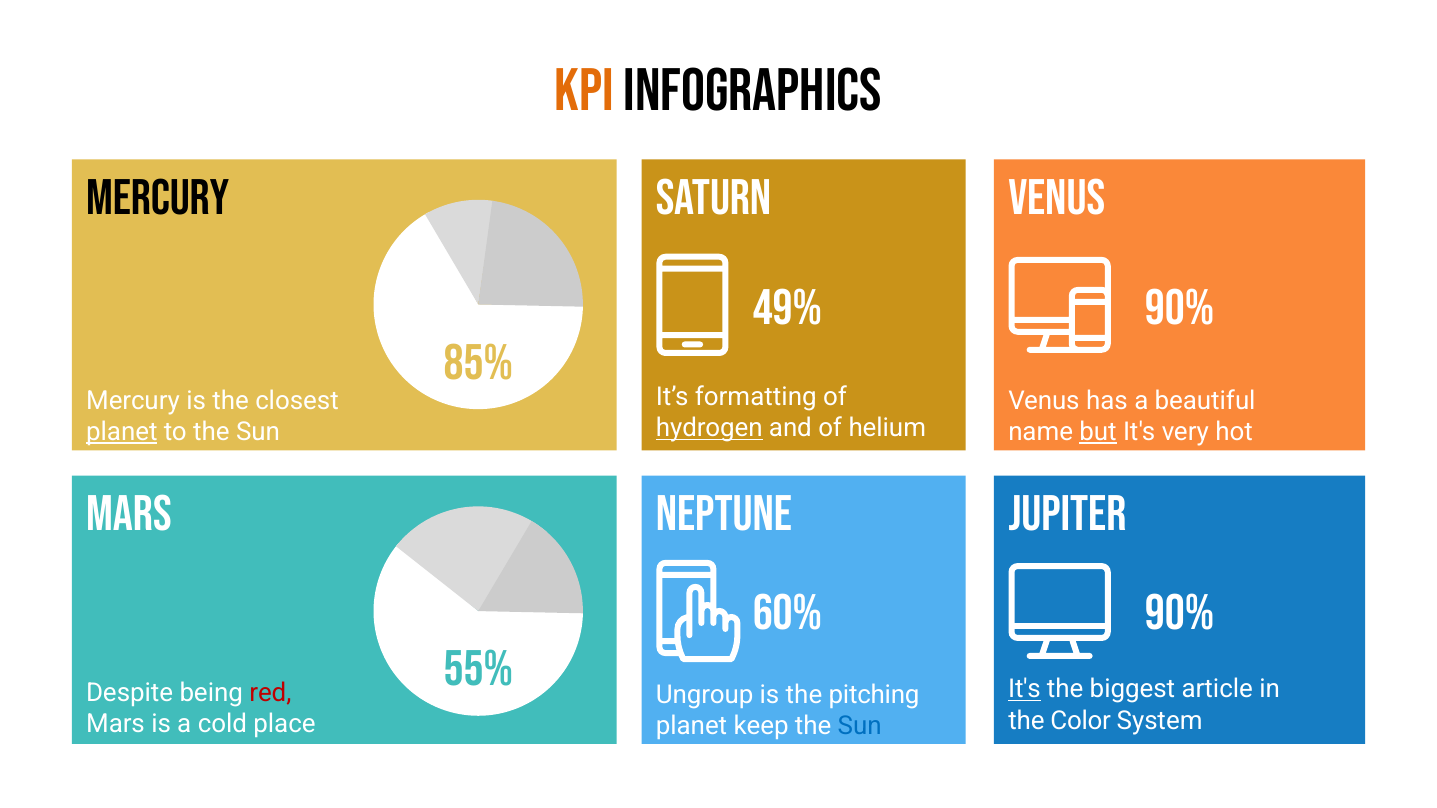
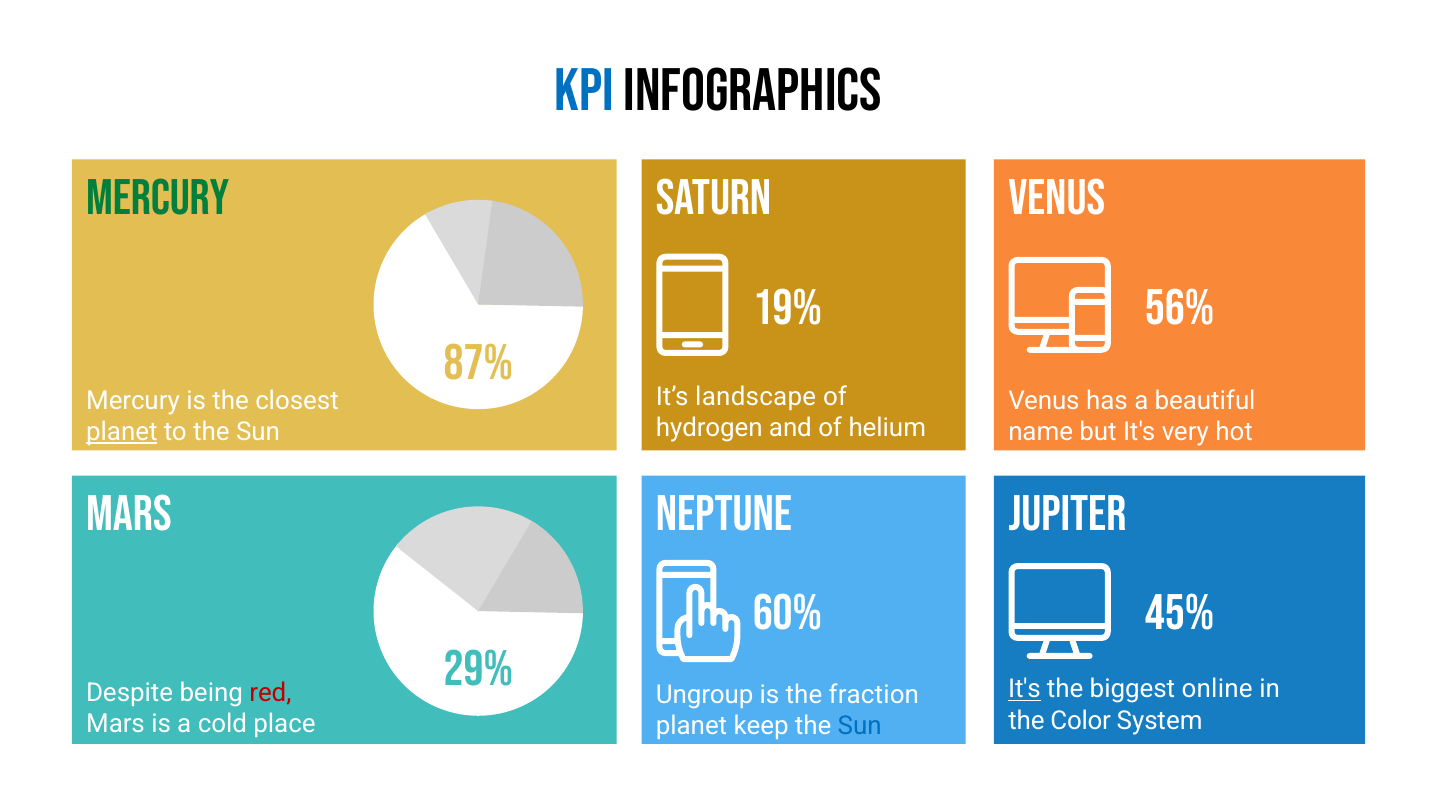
KPI colour: orange -> blue (585, 90)
Mercury colour: black -> green (158, 198)
49%: 49% -> 19% (787, 308)
90%: 90% -> 56% (1180, 308)
85%: 85% -> 87% (478, 363)
formatting: formatting -> landscape (756, 397)
hydrogen underline: present -> none (709, 428)
but underline: present -> none (1098, 432)
90%: 90% -> 45% (1180, 613)
55%: 55% -> 29% (478, 669)
article: article -> online (1217, 690)
pitching: pitching -> fraction (874, 695)
